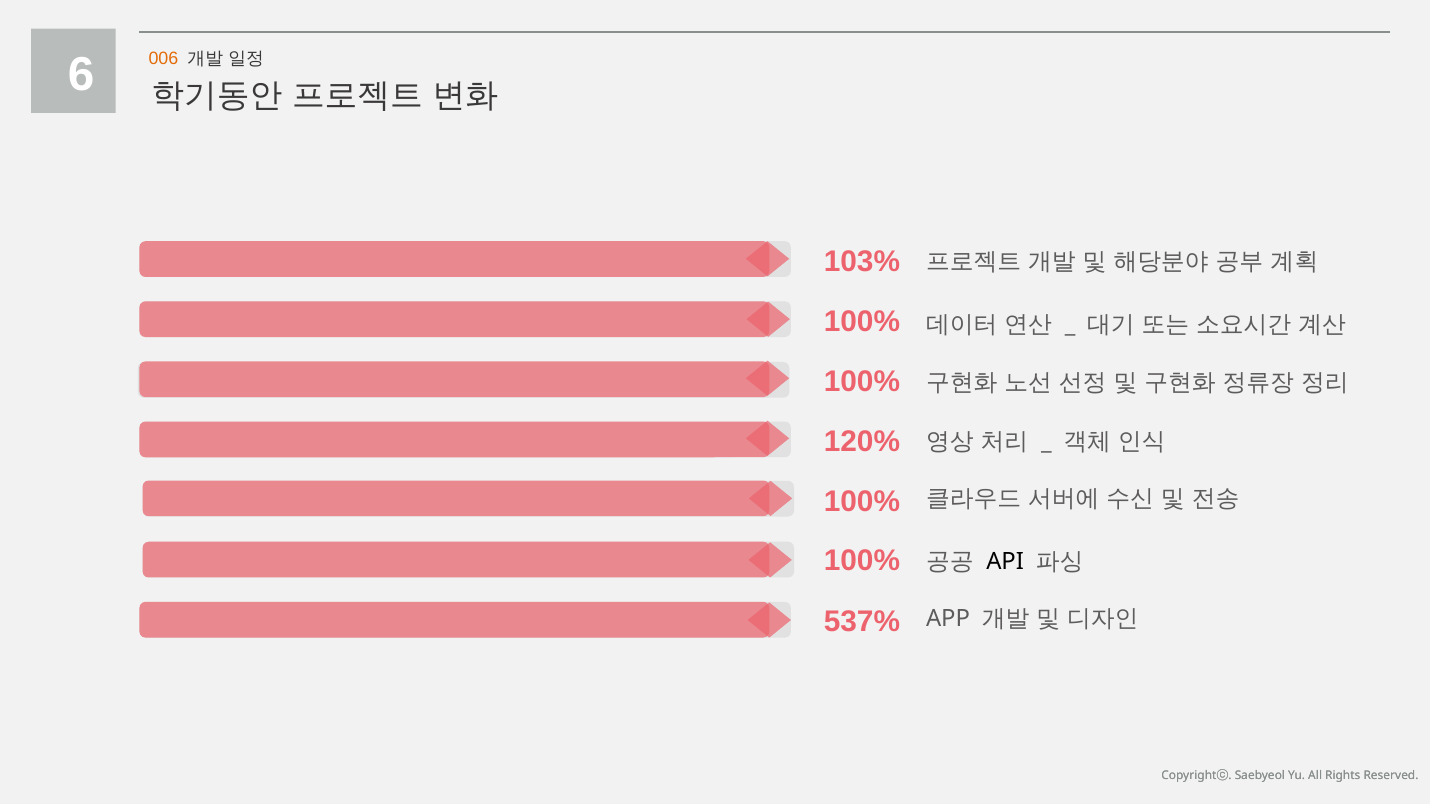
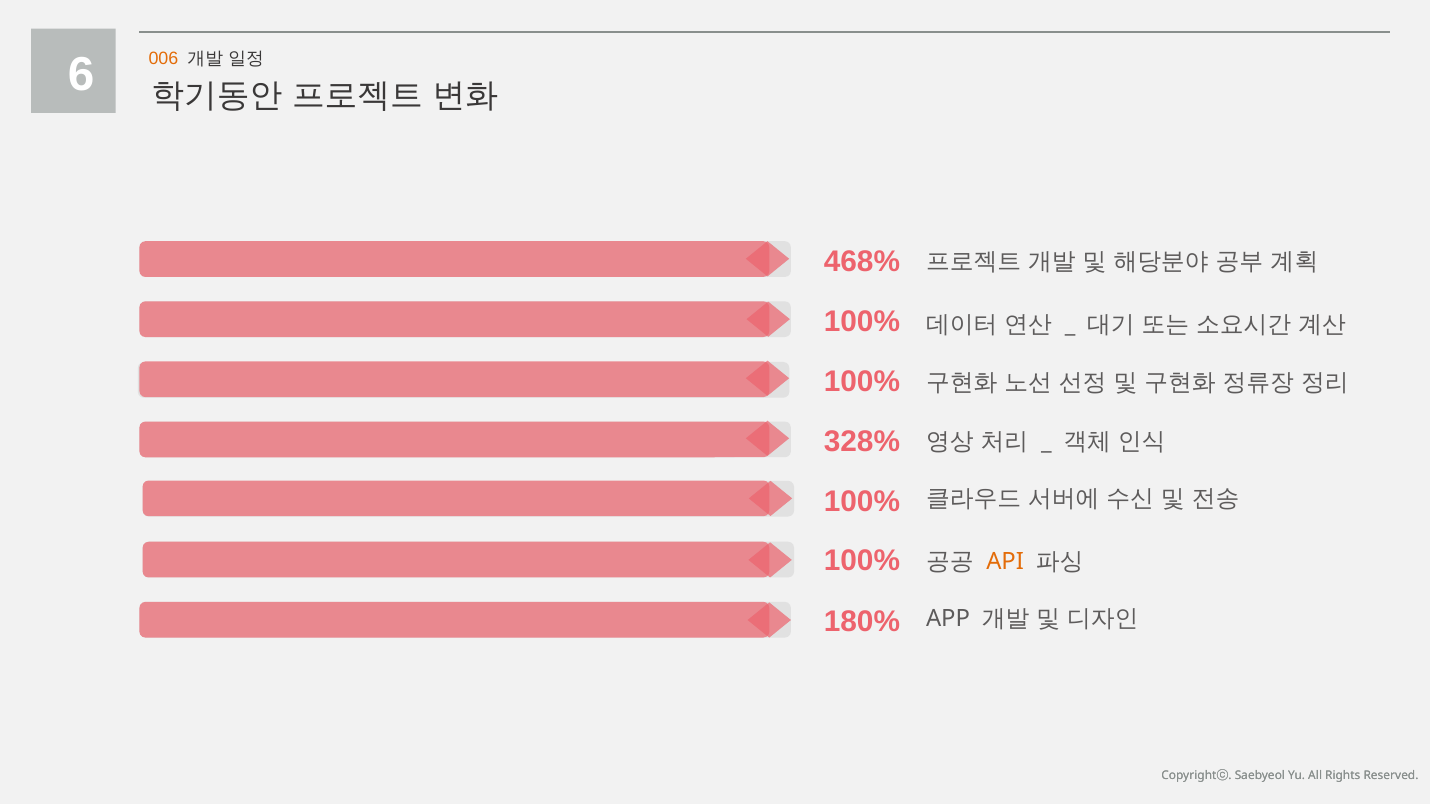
103%: 103% -> 468% (862, 261)
120%: 120% -> 328% (862, 441)
API colour: black -> orange (1005, 561)
537%: 537% -> 180% (862, 621)
